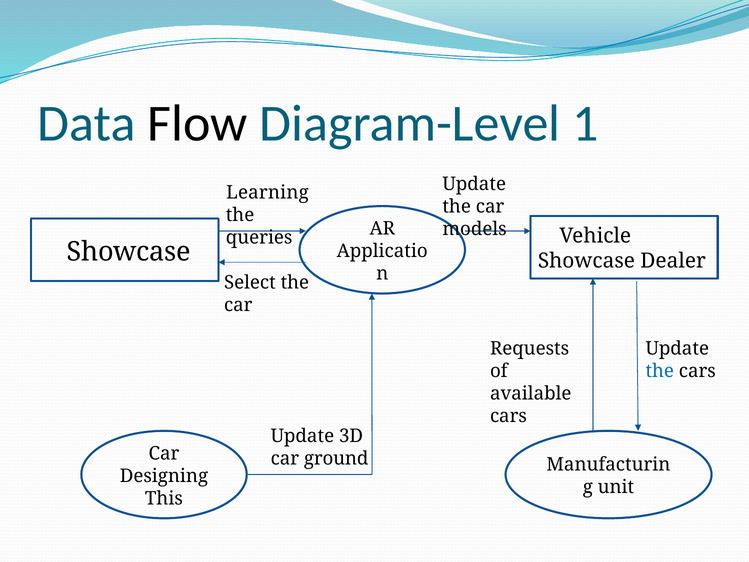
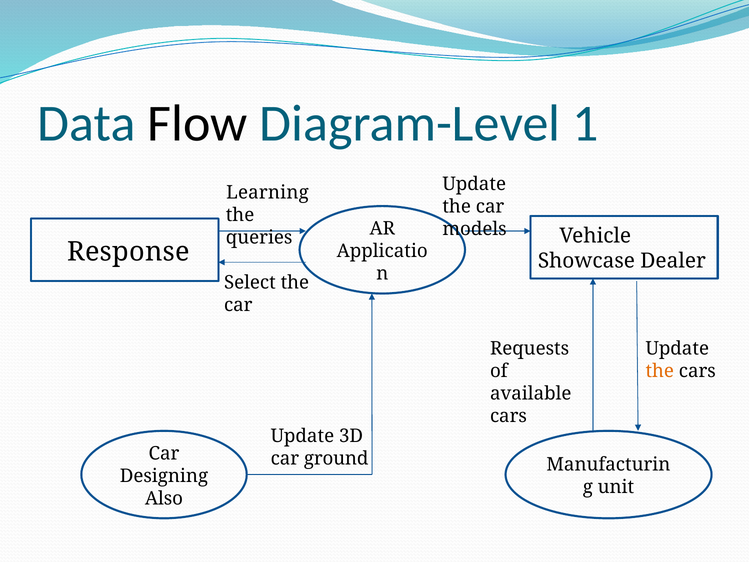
Showcase: Showcase -> Response (128, 252)
the colour: blue -> orange (660, 371)
This: This -> Also (164, 498)
